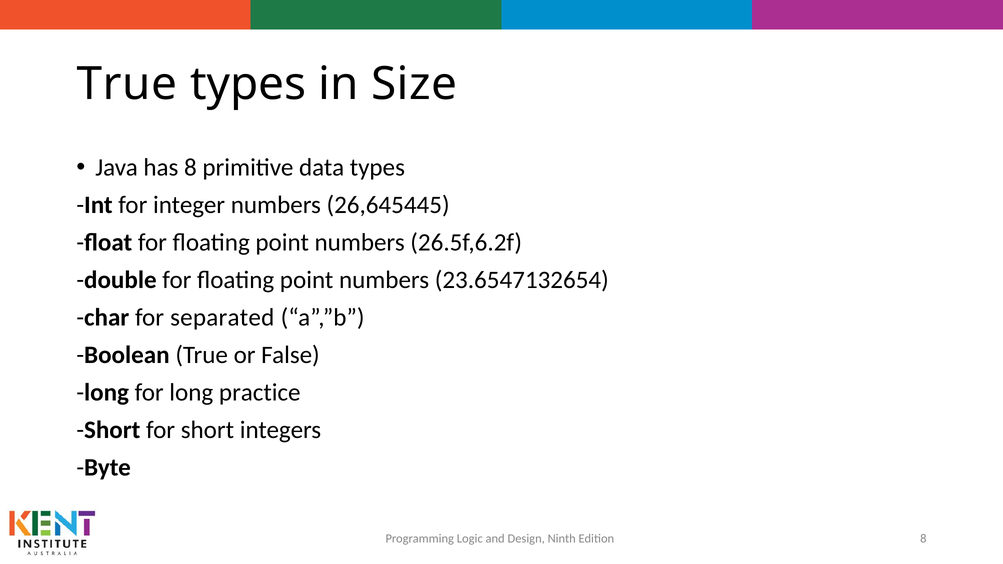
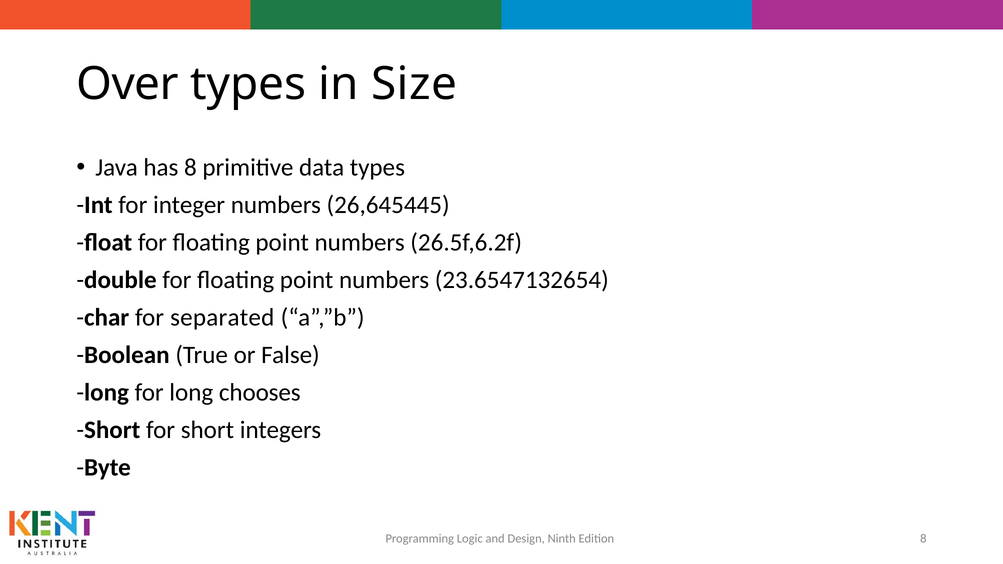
True: True -> Over (128, 84)
practice: practice -> chooses (260, 392)
